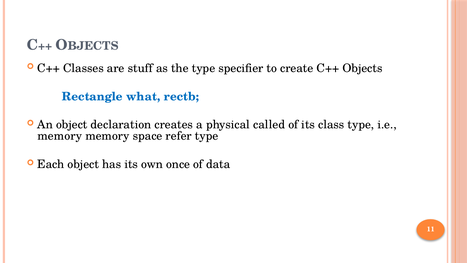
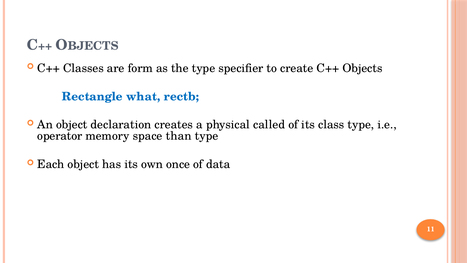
stuff: stuff -> form (140, 68)
memory: memory -> operator (60, 136)
refer: refer -> than (179, 136)
